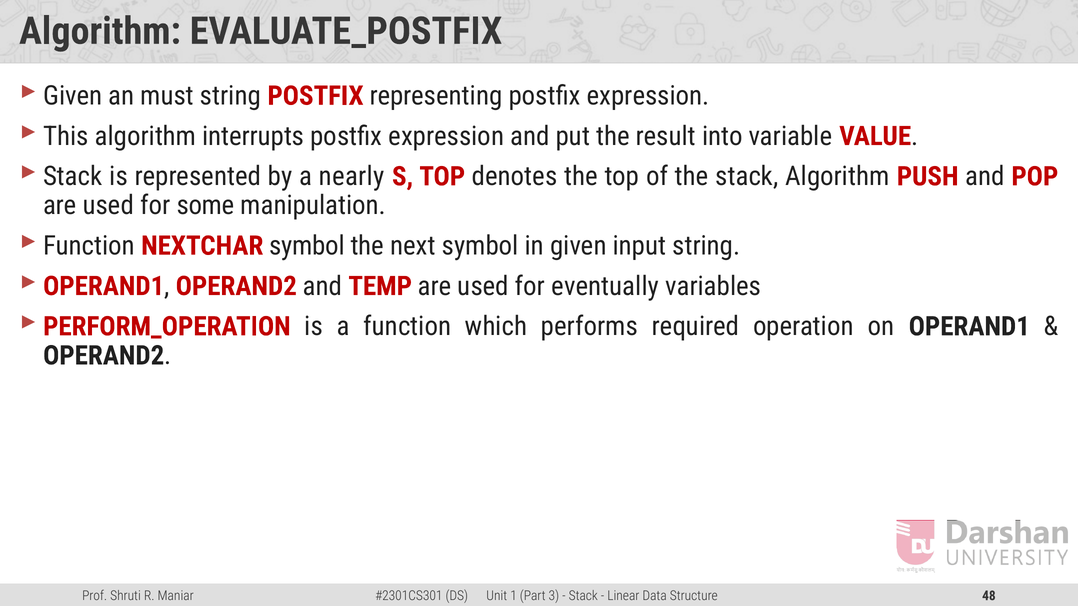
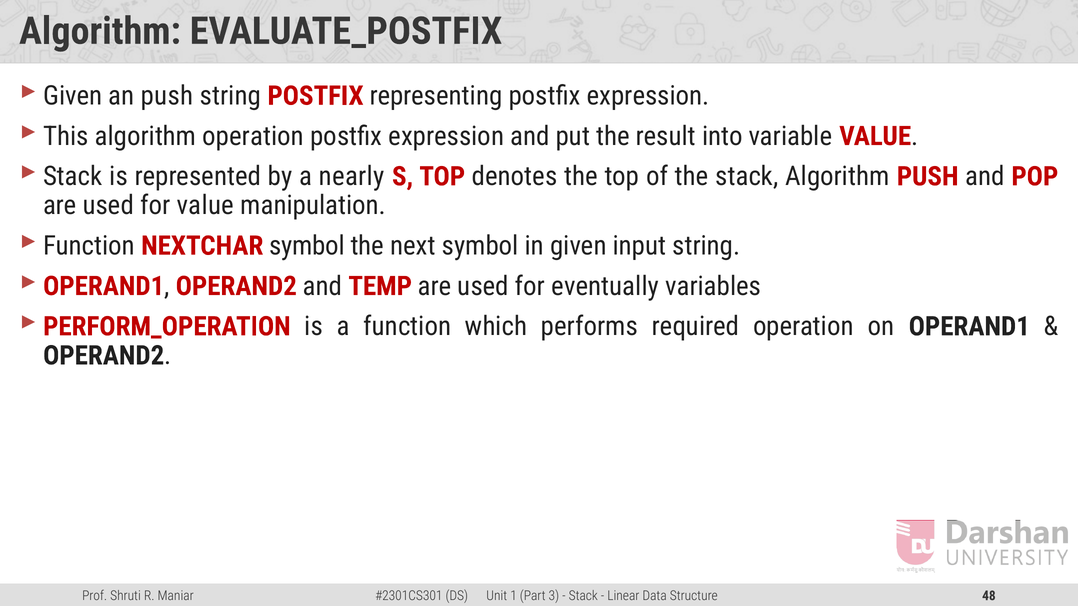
an must: must -> push (167, 96)
algorithm interrupts: interrupts -> operation (253, 136)
for some: some -> value (205, 206)
